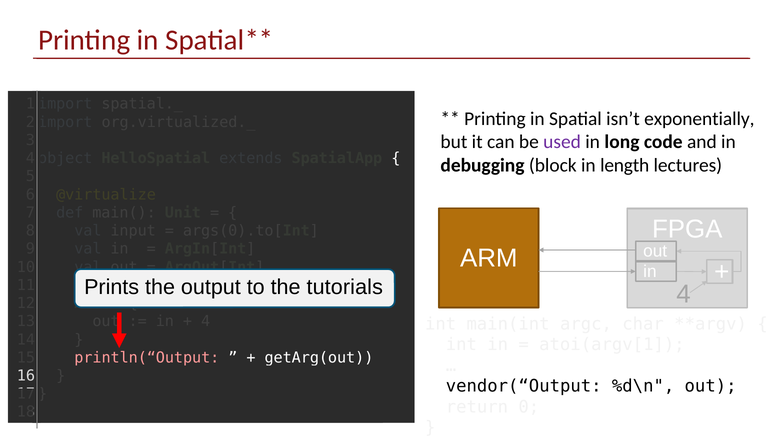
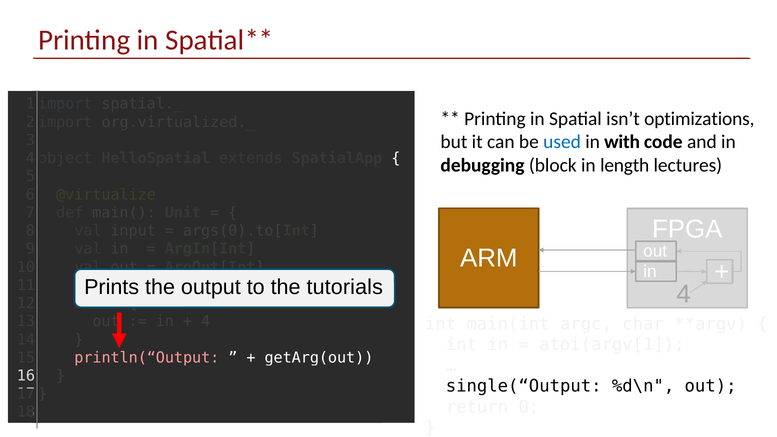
exponentially: exponentially -> optimizations (699, 119)
used colour: purple -> blue (562, 142)
long: long -> with (622, 142)
vendor(“Output: vendor(“Output -> single(“Output (524, 386)
